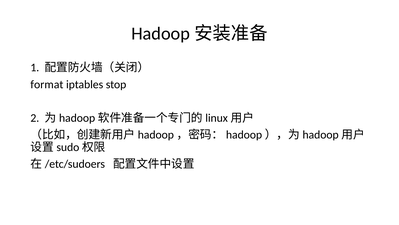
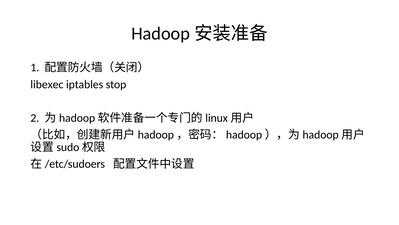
format: format -> libexec (47, 84)
